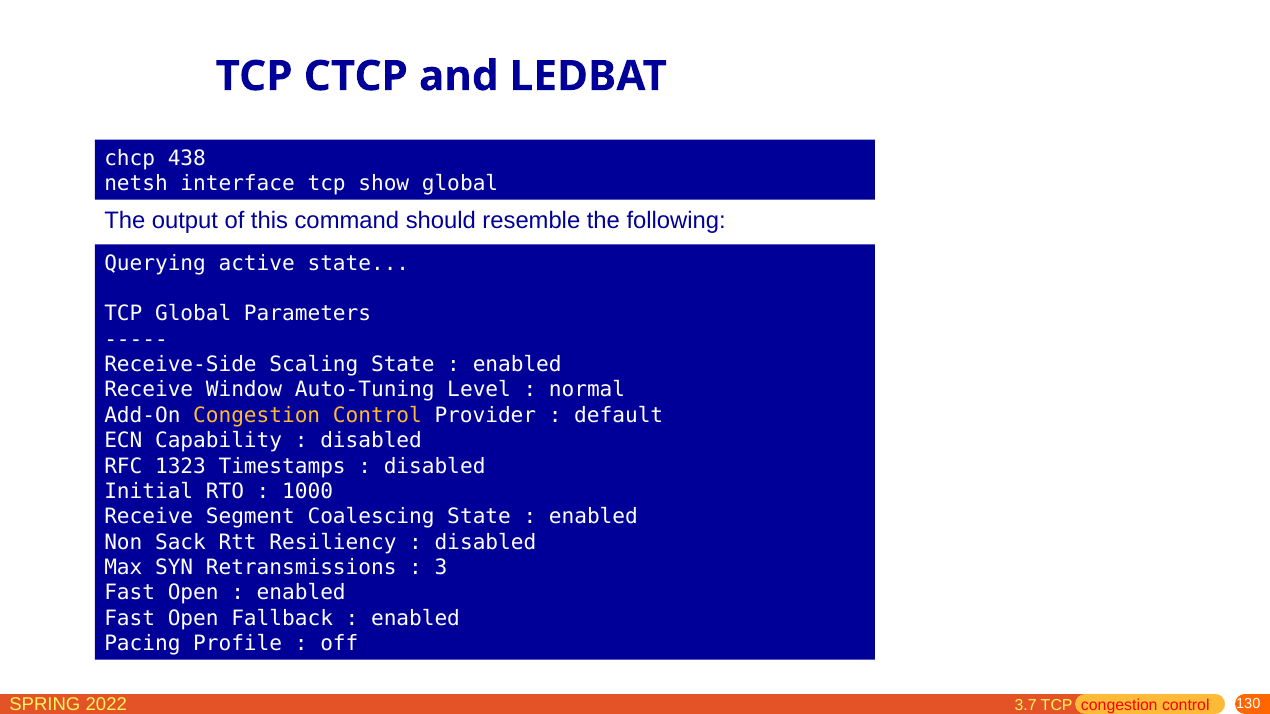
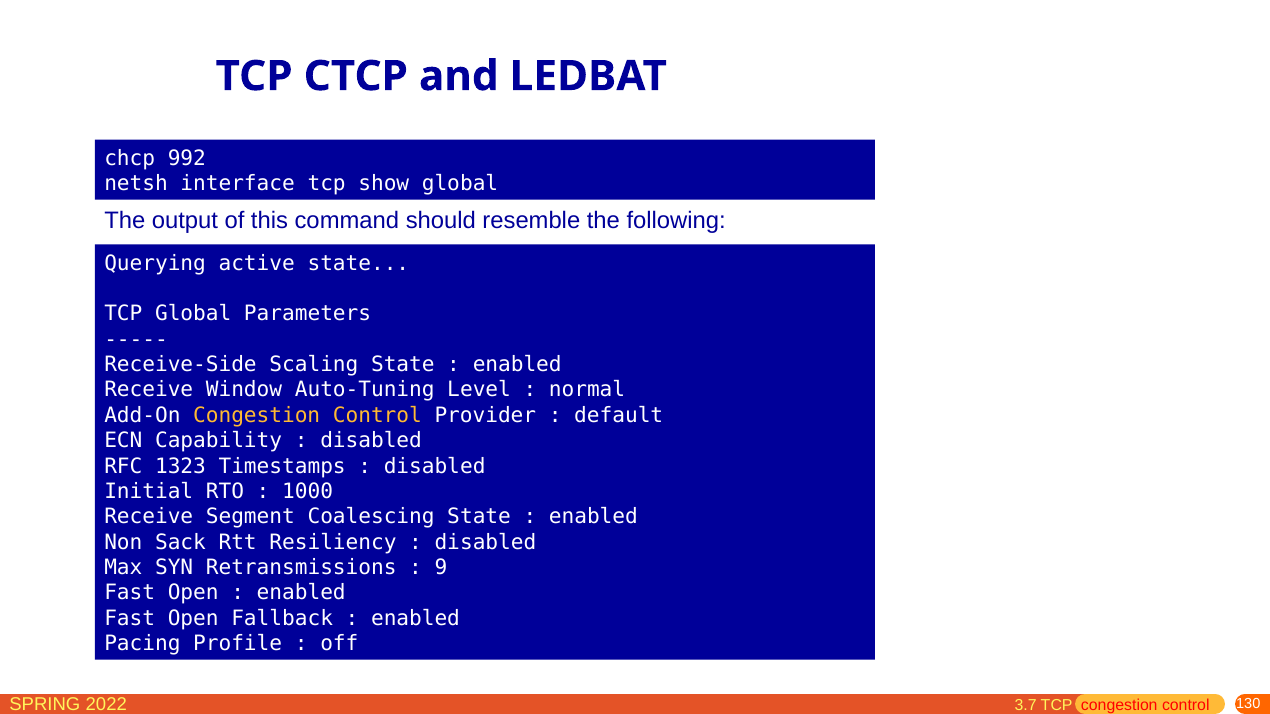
438: 438 -> 992 (187, 158)
3: 3 -> 9 (441, 568)
